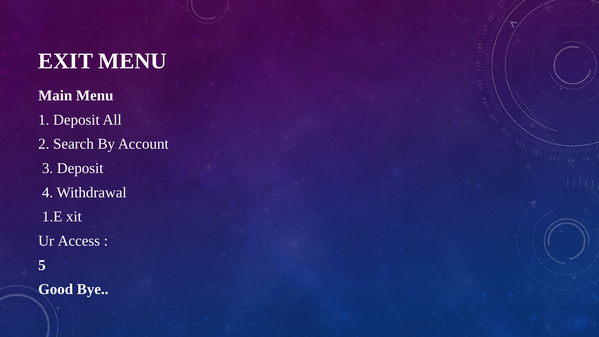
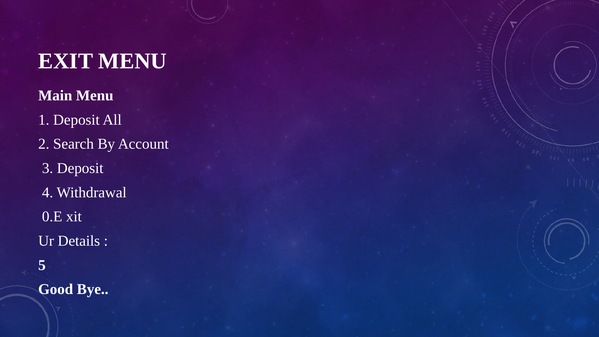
1.E: 1.E -> 0.E (52, 217)
Access: Access -> Details (79, 241)
